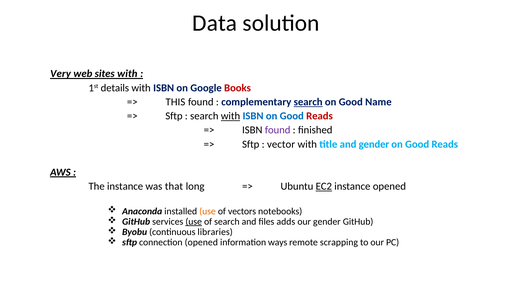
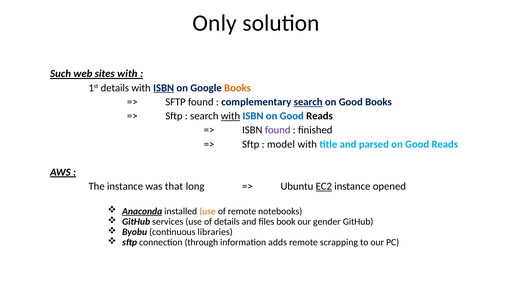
Data: Data -> Only (215, 23)
Very: Very -> Such (61, 74)
ISBN underline: none -> present (164, 88)
Books colour: red -> orange (238, 88)
THIS: THIS -> SFTP (176, 102)
Good Name: Name -> Books (378, 102)
Reads colour: red -> black (319, 116)
vector: vector -> model (281, 144)
and gender: gender -> parsed (374, 144)
Anaconda underline: none -> present (142, 211)
of vectors: vectors -> remote (242, 211)
use underline: present -> none (194, 222)
of search: search -> details (227, 222)
adds: adds -> book (286, 222)
connection opened: opened -> through (201, 242)
ways: ways -> adds (278, 242)
